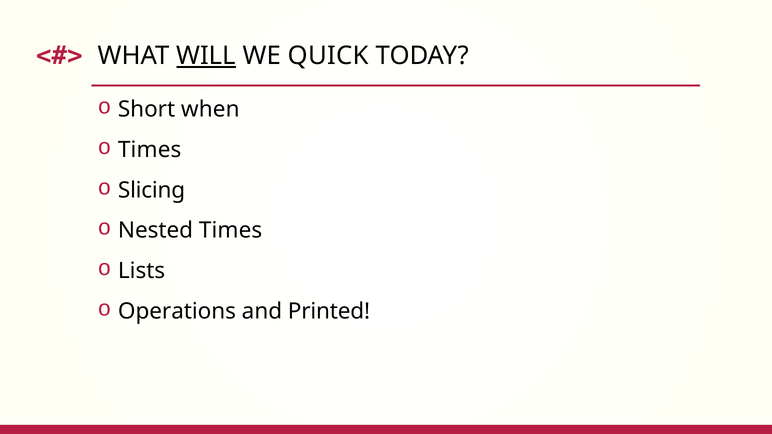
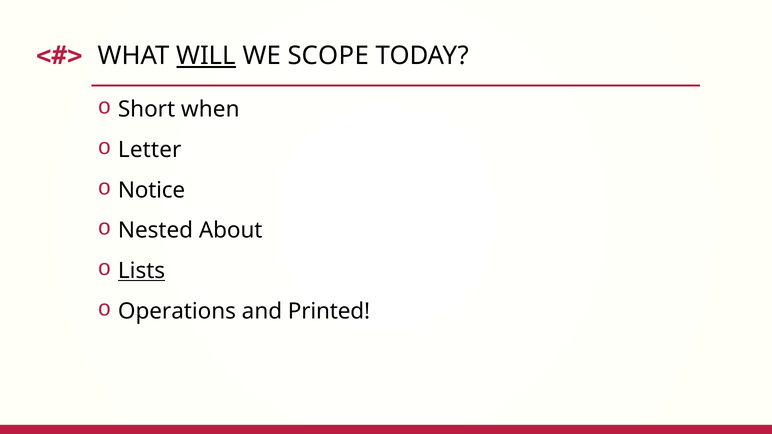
QUICK: QUICK -> SCOPE (328, 56)
Times: Times -> Letter (150, 150)
Slicing: Slicing -> Notice (152, 190)
Nested Times: Times -> About (231, 231)
Lists underline: none -> present (142, 271)
